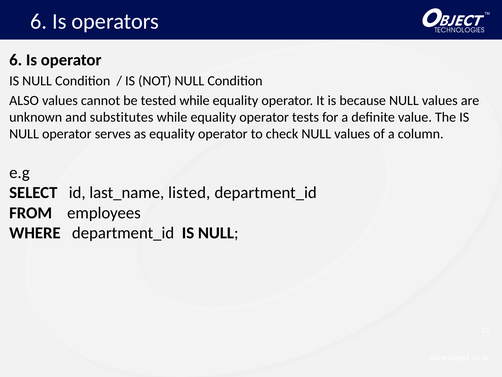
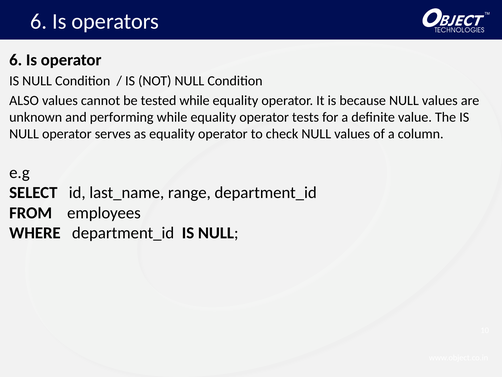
substitutes: substitutes -> performing (122, 117)
listed: listed -> range (189, 193)
